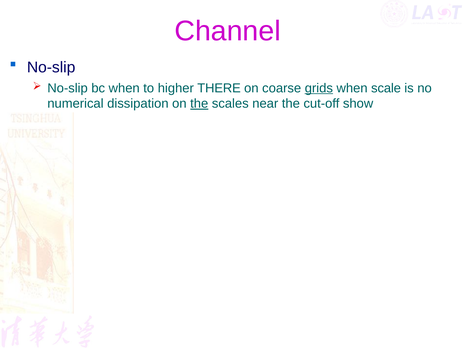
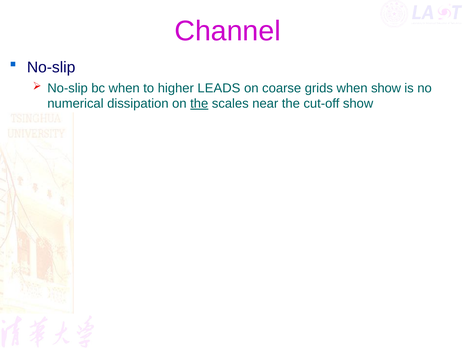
THERE: THERE -> LEADS (219, 88)
grids underline: present -> none (319, 88)
when scale: scale -> show (386, 88)
